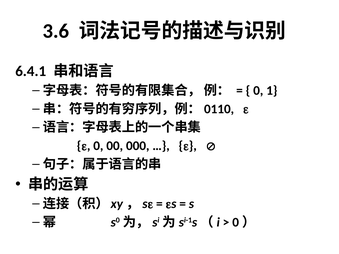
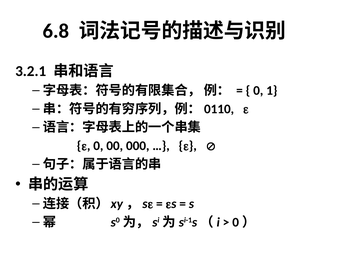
3.6: 3.6 -> 6.8 (56, 31)
6.4.1: 6.4.1 -> 3.2.1 (31, 71)
